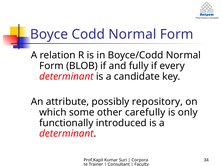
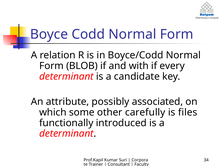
fully: fully -> with (139, 66)
repository: repository -> associated (157, 102)
only: only -> files (188, 113)
